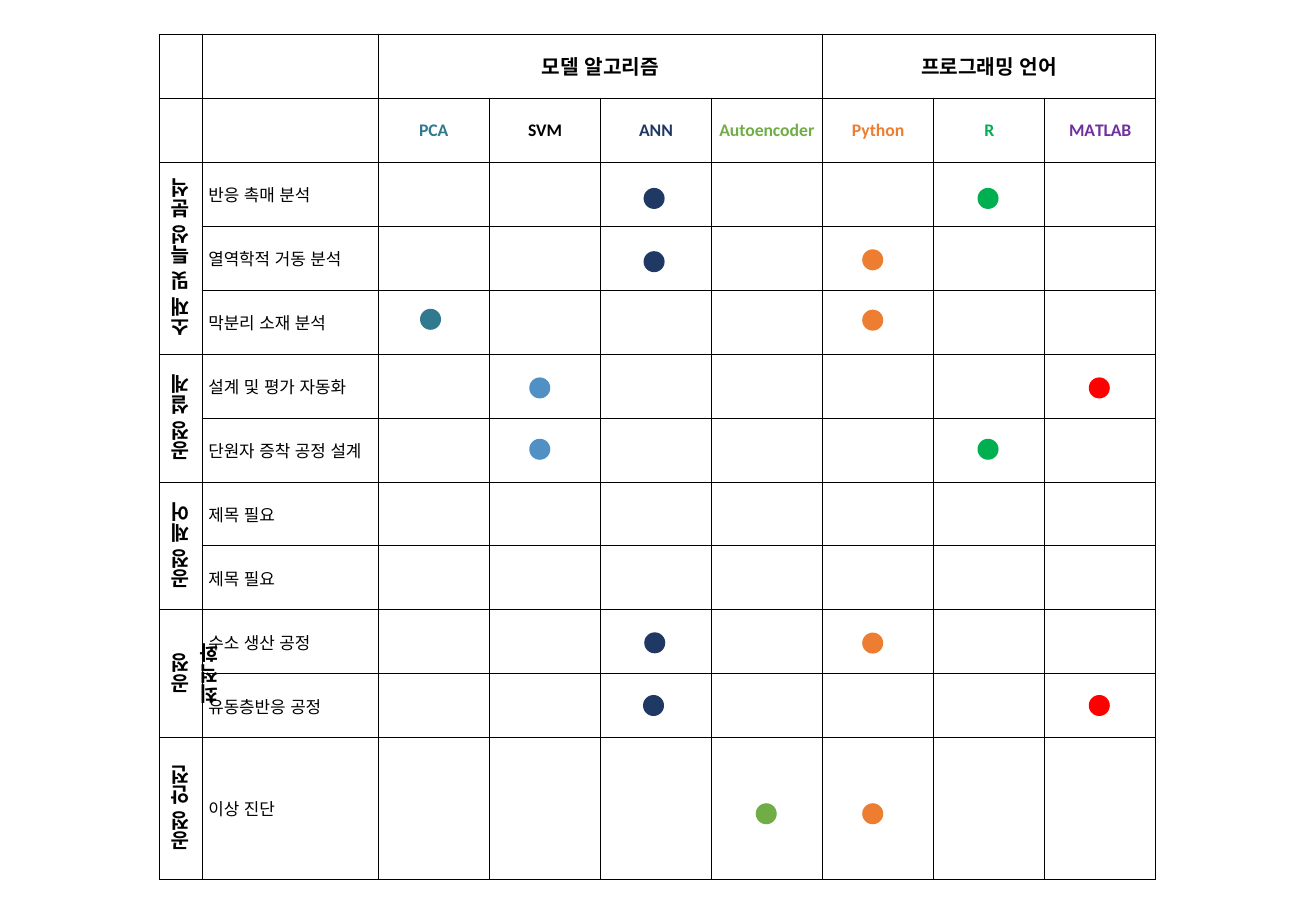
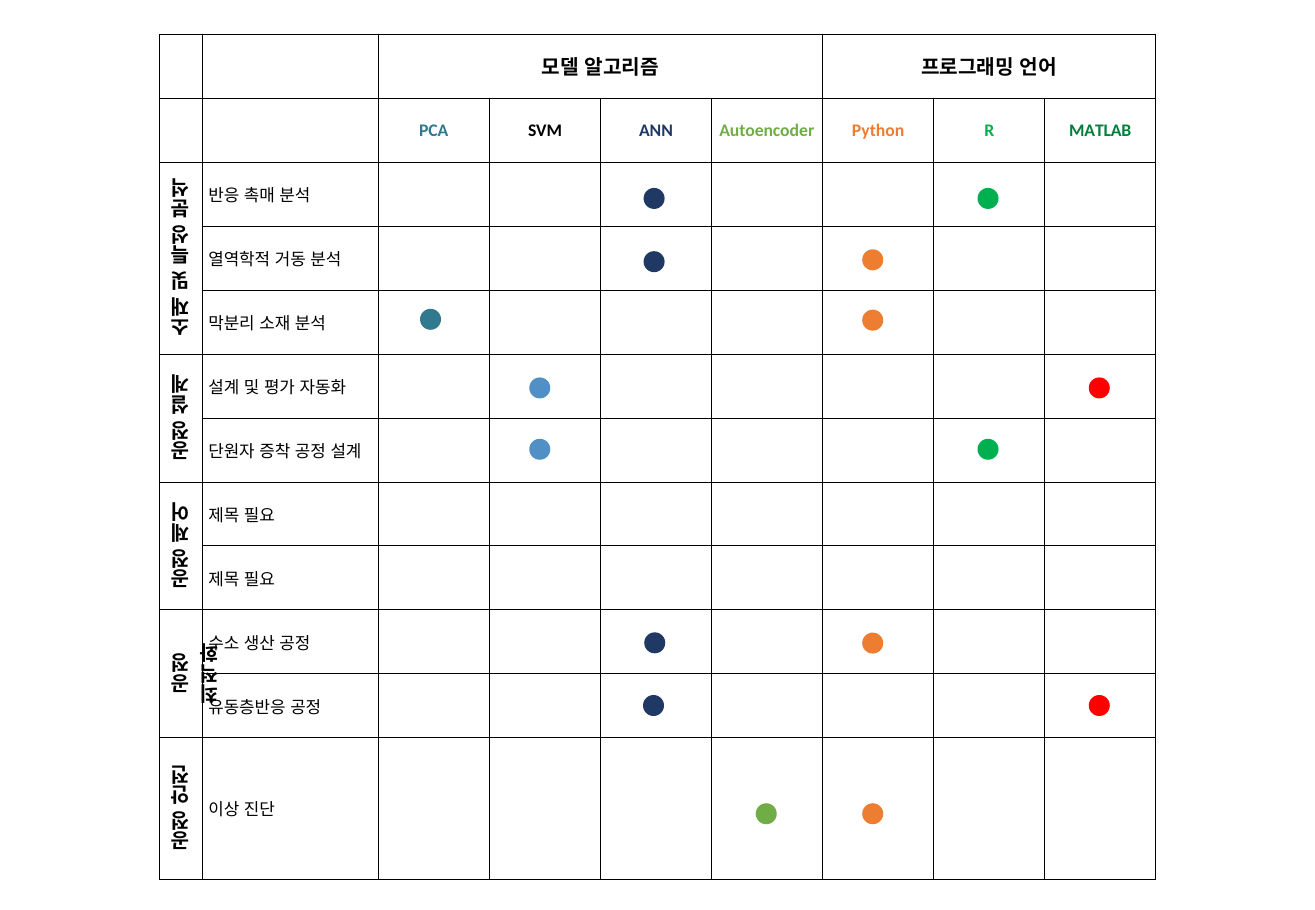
MATLAB colour: purple -> green (1100, 130)
